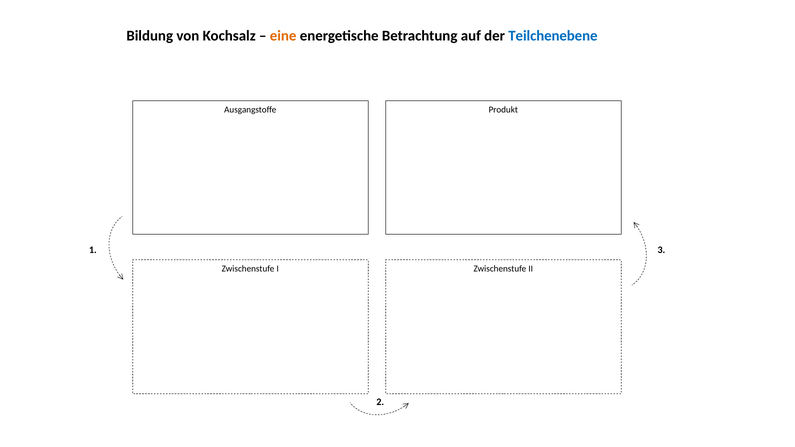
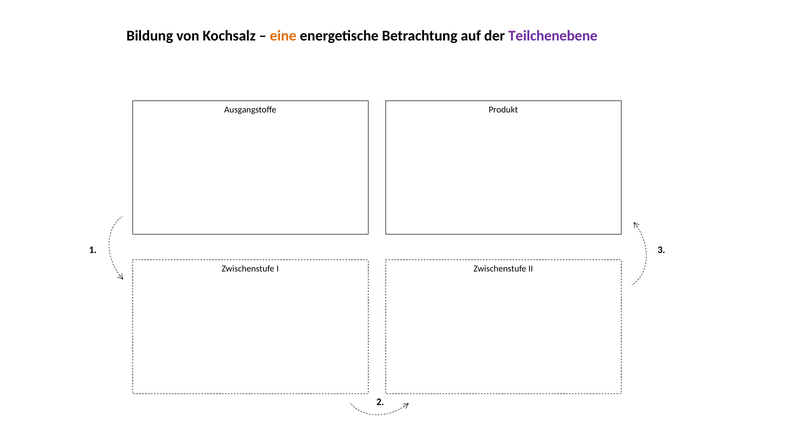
Teilchenebene colour: blue -> purple (553, 36)
